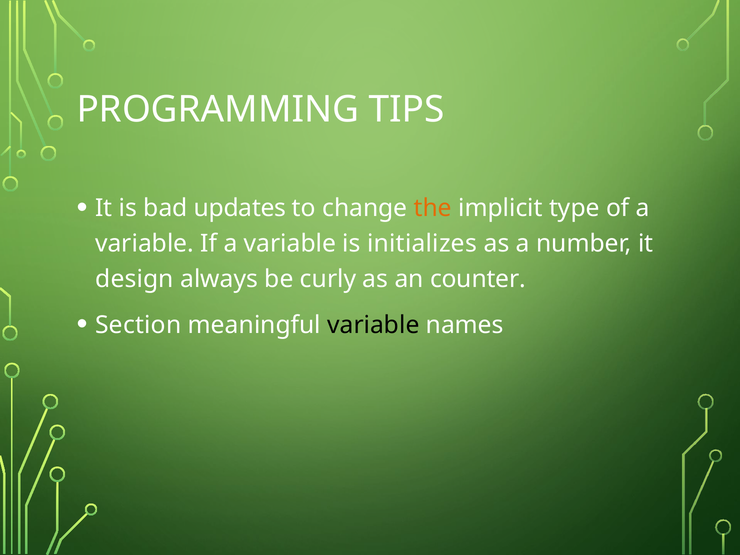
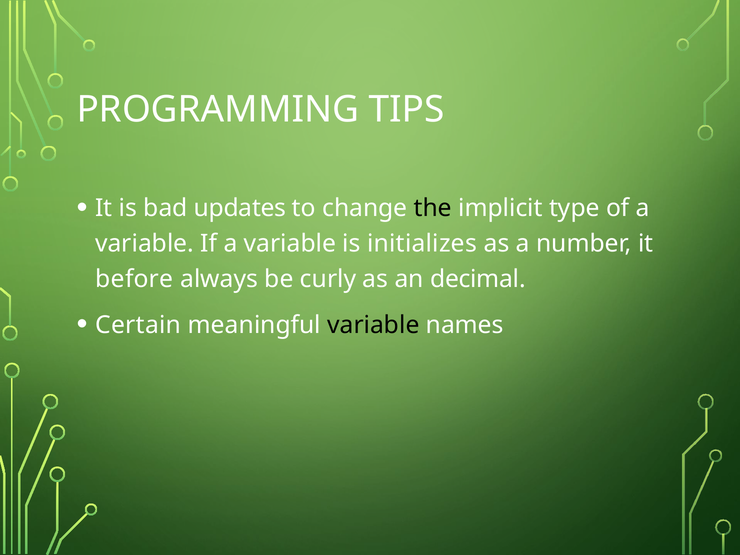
the colour: orange -> black (433, 208)
design: design -> before (134, 279)
counter: counter -> decimal (478, 279)
Section: Section -> Certain (138, 325)
